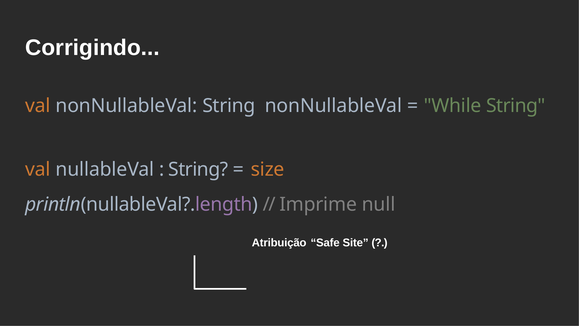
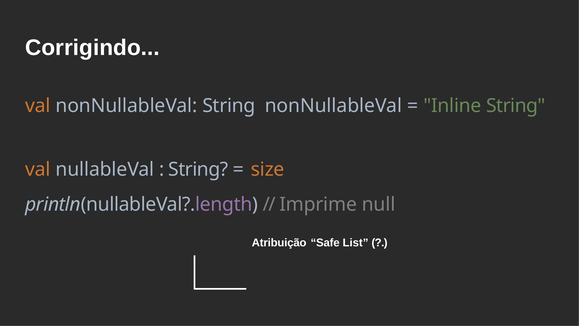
While: While -> Inline (453, 106)
Site: Site -> List (355, 243)
